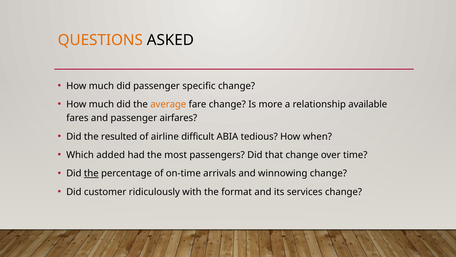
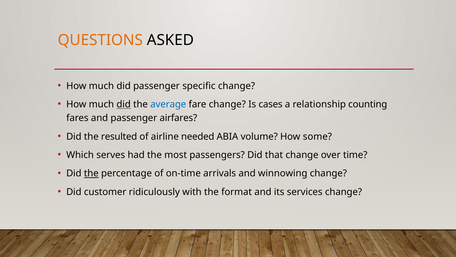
did underline: none -> present (124, 104)
average colour: orange -> blue (168, 104)
more: more -> cases (271, 104)
available: available -> counting (368, 104)
difficult: difficult -> needed (198, 136)
tedious: tedious -> volume (259, 136)
when: when -> some (317, 136)
added: added -> serves (111, 155)
